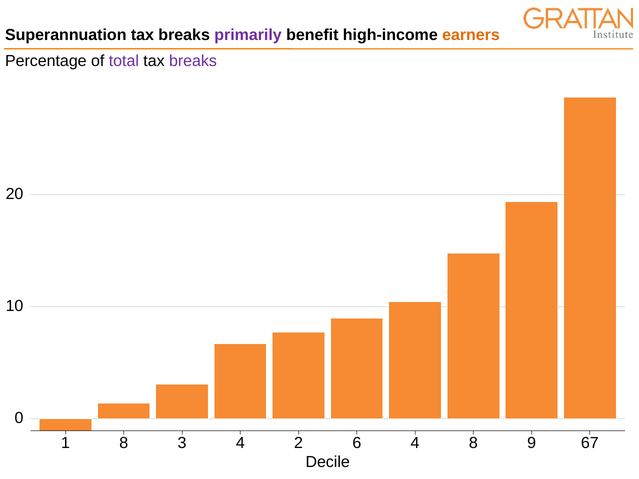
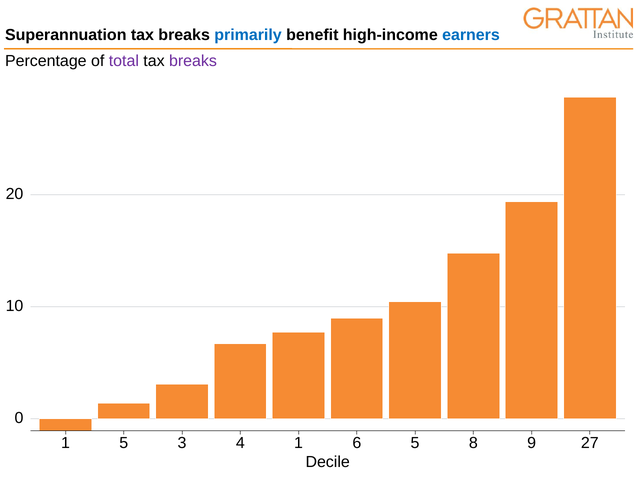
primarily colour: purple -> blue (248, 35)
earners colour: orange -> blue (471, 35)
1 8: 8 -> 5 (124, 443)
4 2: 2 -> 1 (299, 443)
6 4: 4 -> 5 (415, 443)
67: 67 -> 27 (590, 443)
